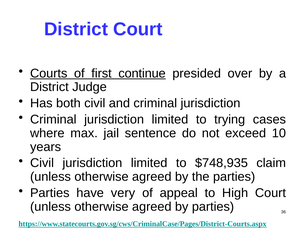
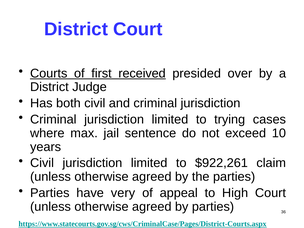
continue: continue -> received (142, 73)
$748,935: $748,935 -> $922,261 (221, 163)
